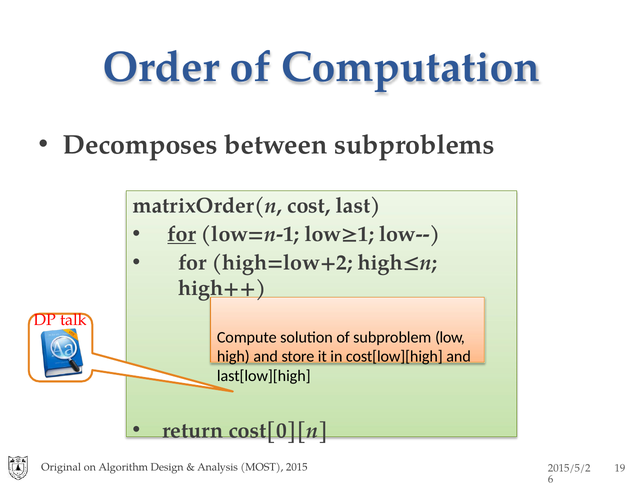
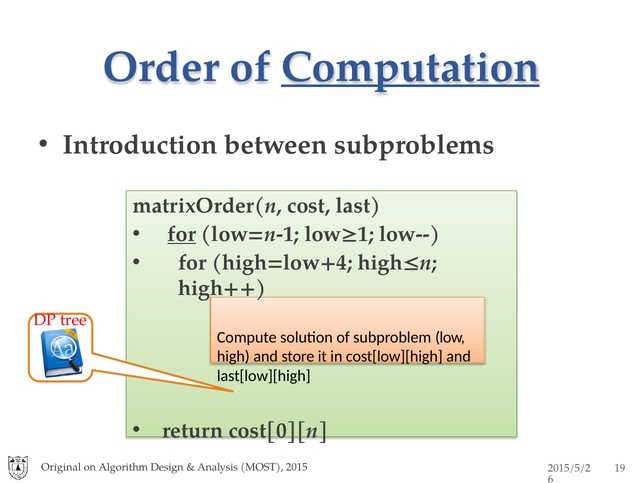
Computation underline: none -> present (410, 67)
Decomposes: Decomposes -> Introduction (140, 145)
high=low+2: high=low+2 -> high=low+4 (282, 263)
talk: talk -> tree (73, 320)
